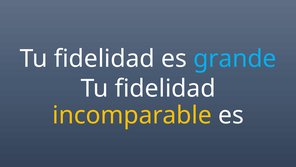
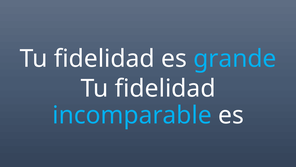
incomparable colour: yellow -> light blue (132, 115)
